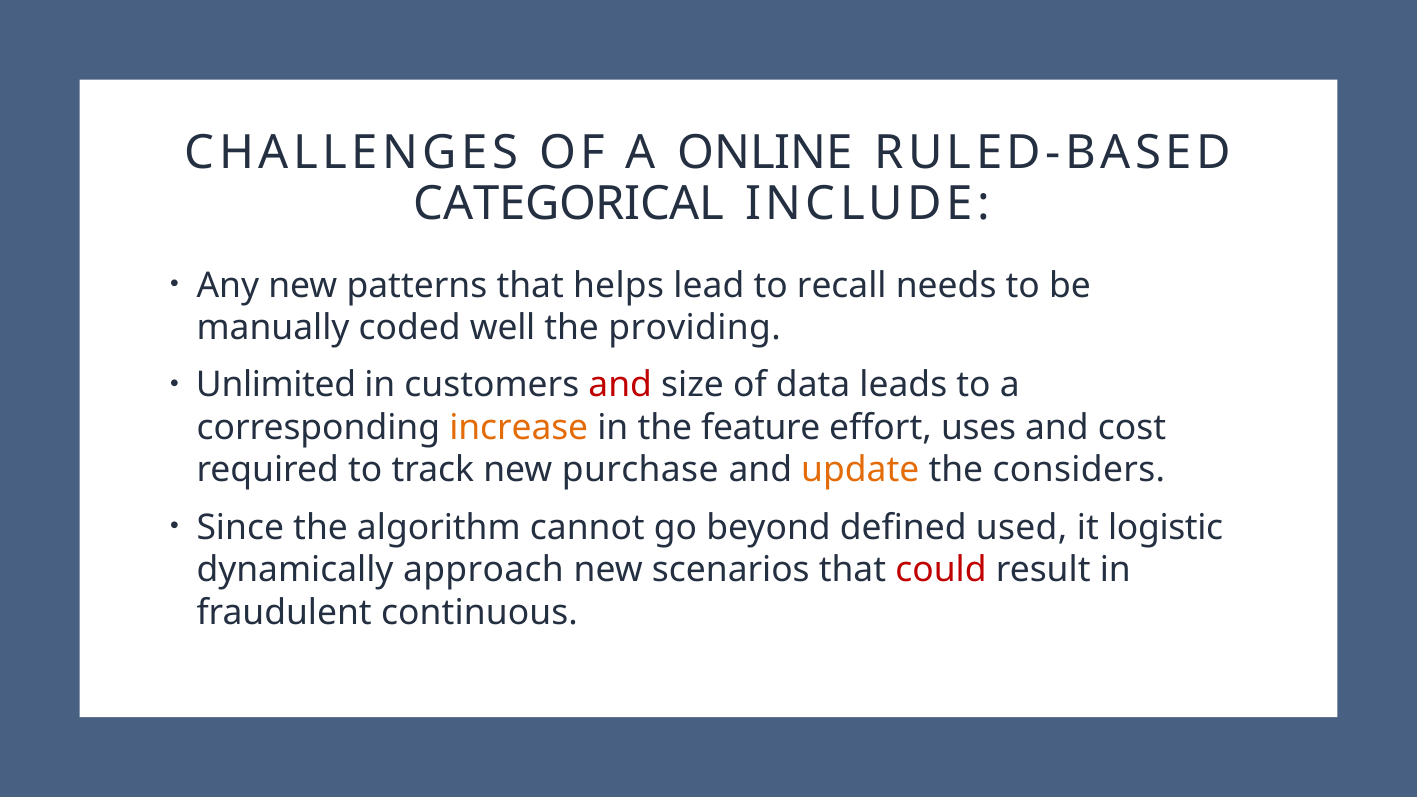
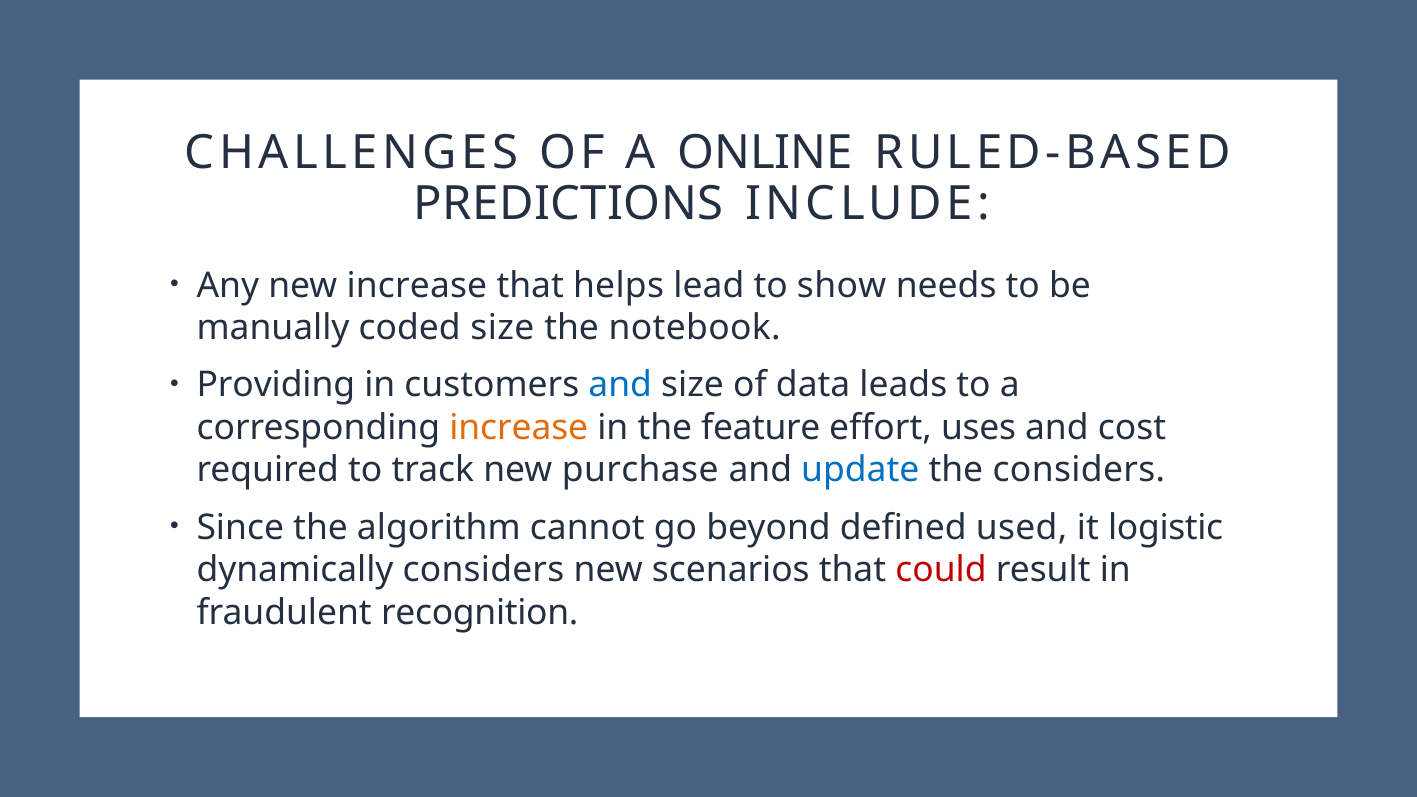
CATEGORICAL: CATEGORICAL -> PREDICTIONS (569, 204)
new patterns: patterns -> increase (417, 285)
recall: recall -> show (842, 285)
coded well: well -> size (502, 328)
providing: providing -> notebook (695, 328)
Unlimited: Unlimited -> Providing (276, 385)
and colour: red -> blue (620, 385)
update colour: orange -> blue (860, 470)
dynamically approach: approach -> considers (484, 570)
continuous: continuous -> recognition (480, 613)
